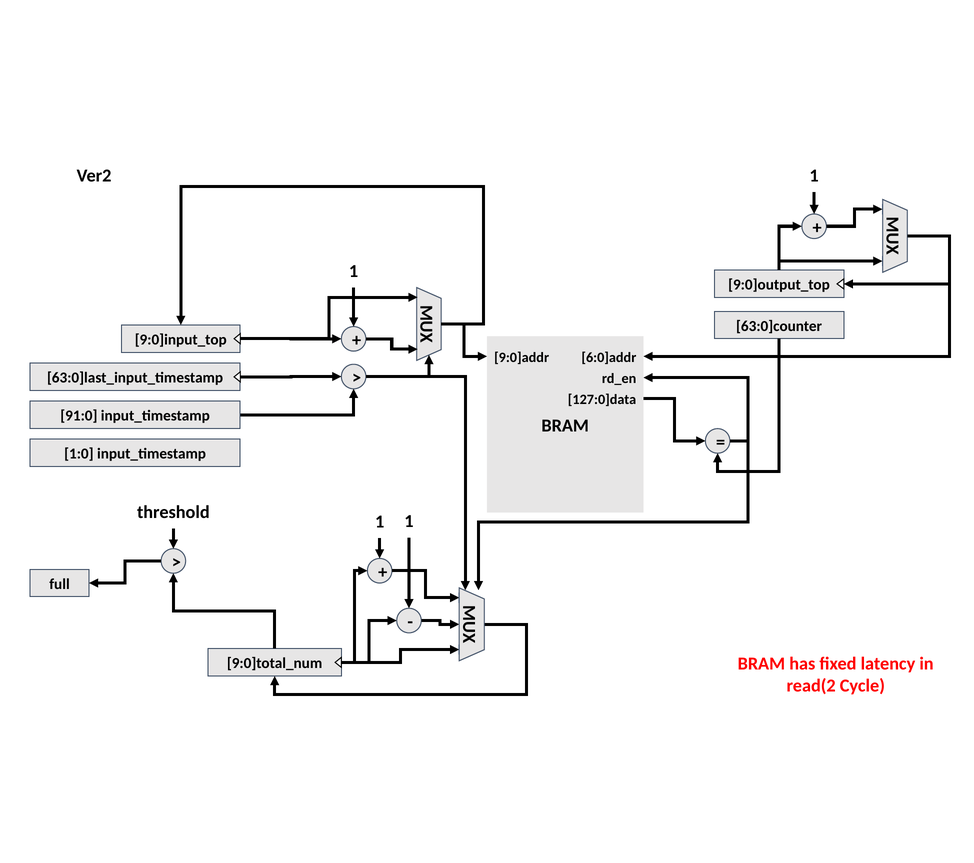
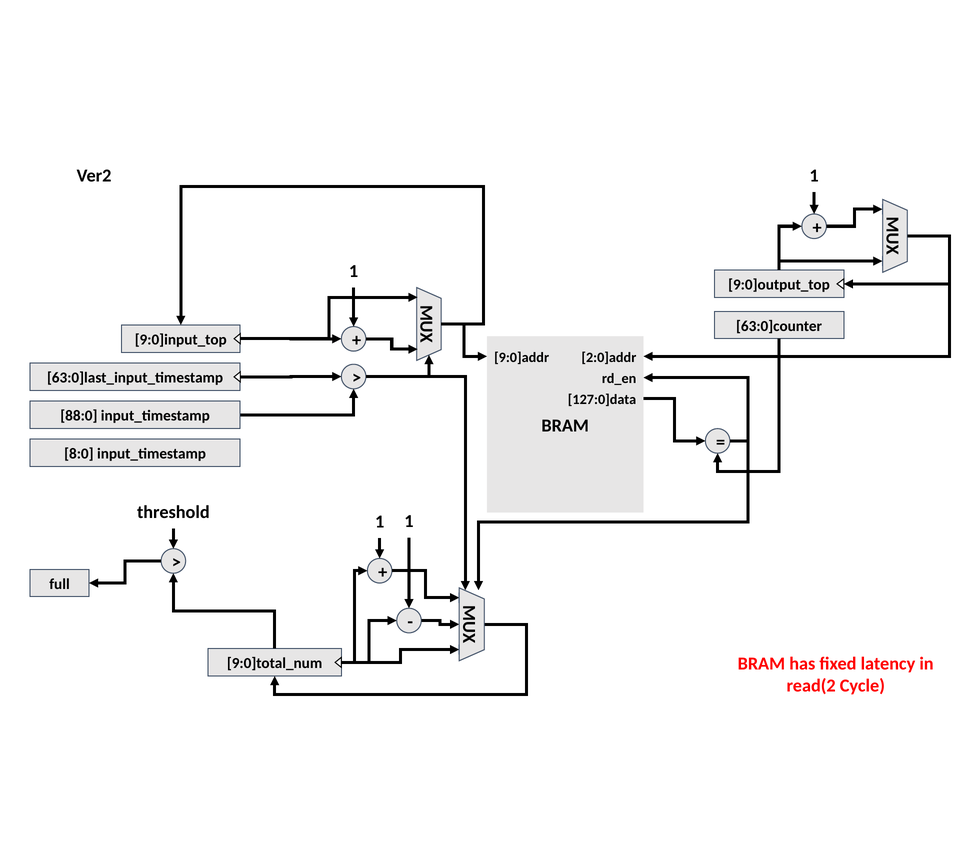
6:0]addr: 6:0]addr -> 2:0]addr (609, 357)
91:0: 91:0 -> 88:0 (79, 416)
1:0: 1:0 -> 8:0 (79, 454)
